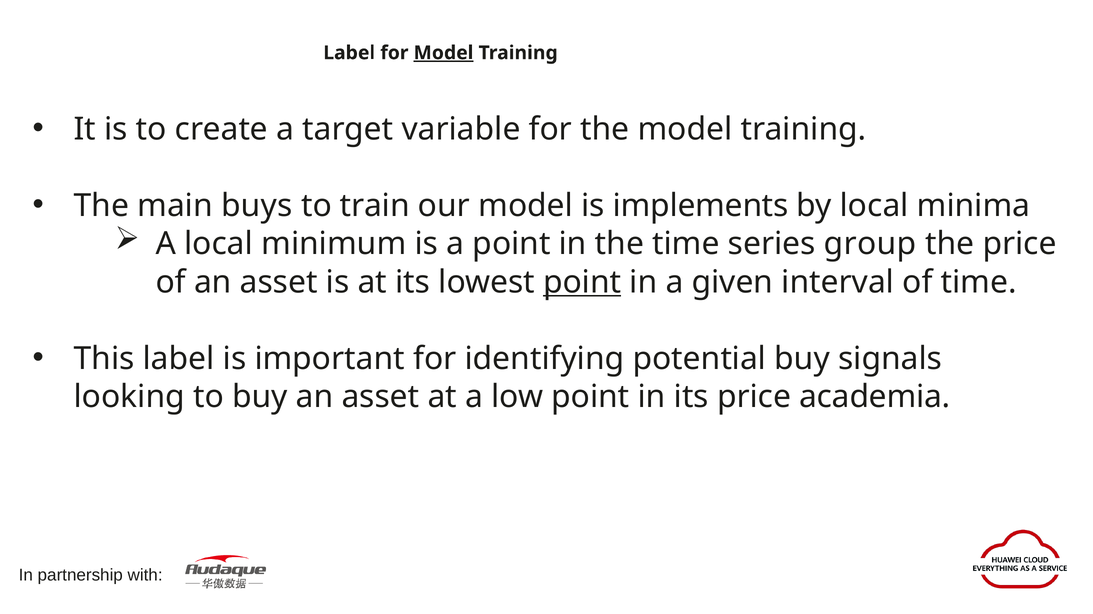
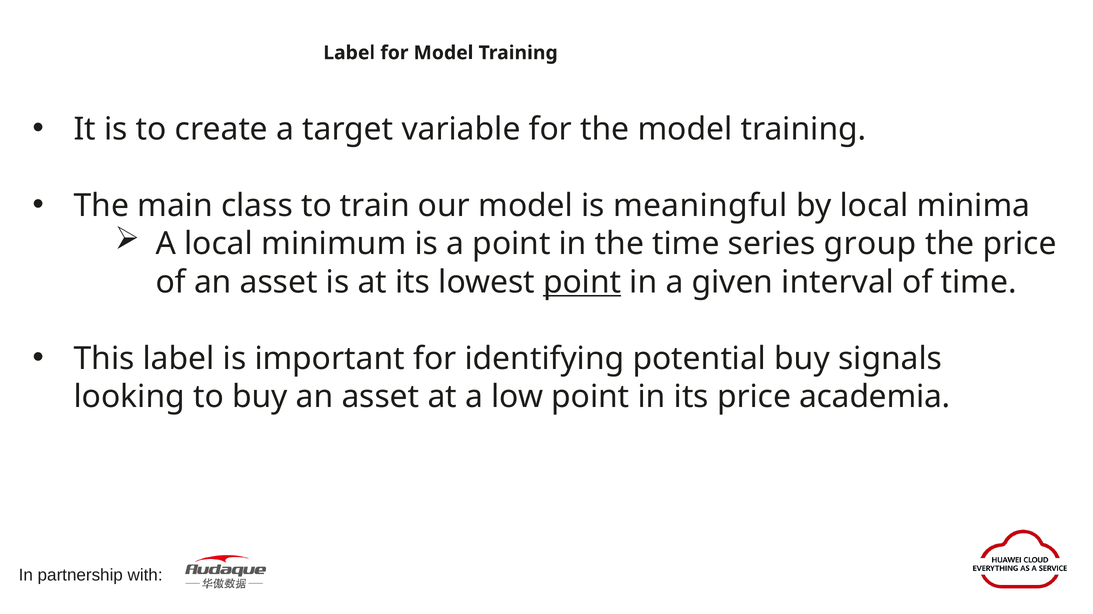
Model underline: present -> none (444, 53)
buys: buys -> class (257, 206)
implements: implements -> meaningful (700, 206)
